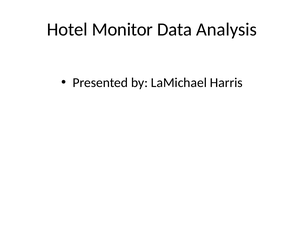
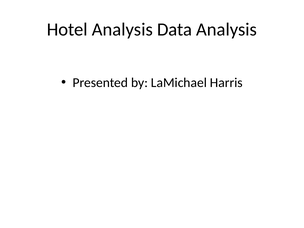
Hotel Monitor: Monitor -> Analysis (122, 29)
